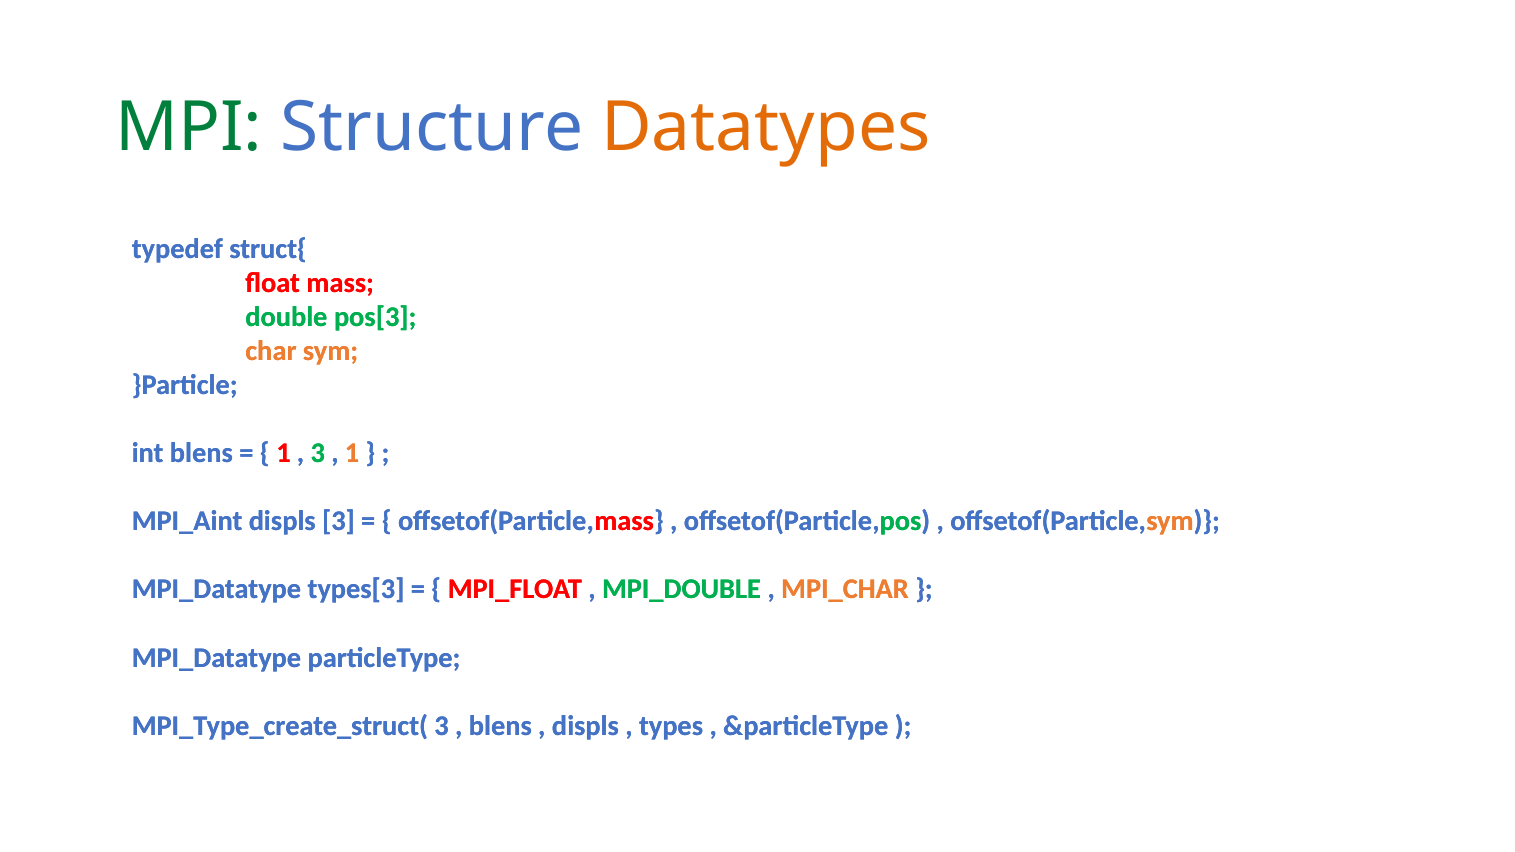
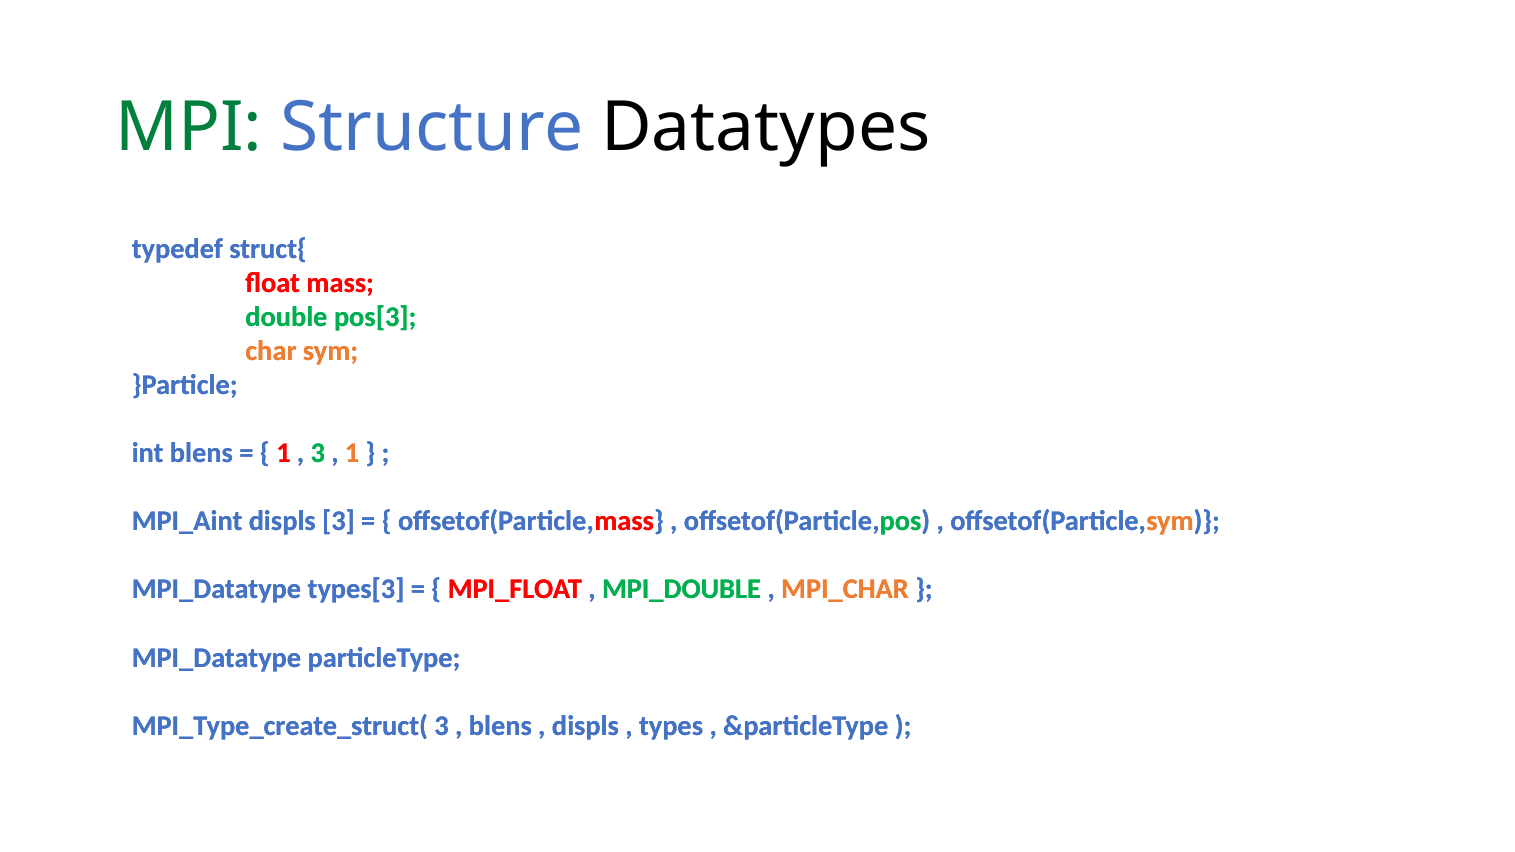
Datatypes colour: orange -> black (766, 127)
